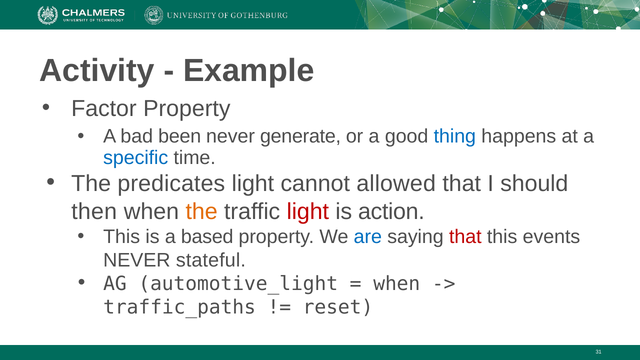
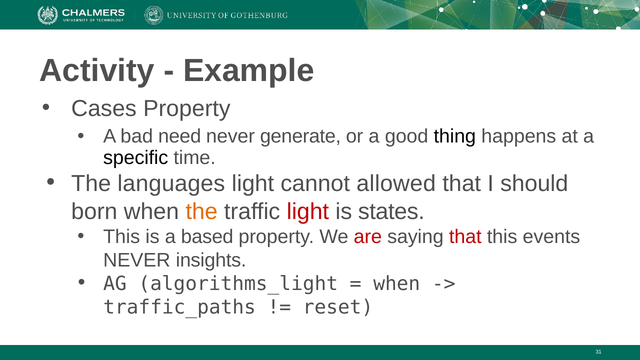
Factor: Factor -> Cases (104, 108)
been: been -> need (180, 136)
thing colour: blue -> black (455, 136)
specific colour: blue -> black (136, 158)
predicates: predicates -> languages (171, 184)
then: then -> born (94, 211)
action: action -> states (391, 211)
are colour: blue -> red (368, 237)
stateful: stateful -> insights (211, 260)
automotive_light: automotive_light -> algorithms_light (238, 284)
